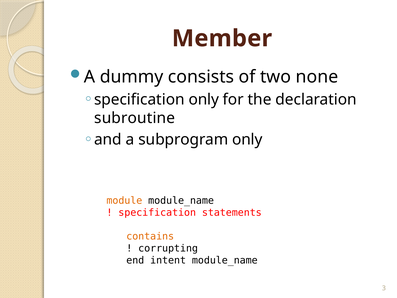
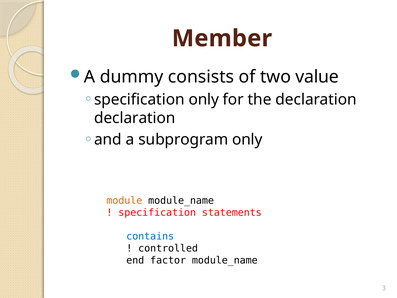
none: none -> value (317, 77)
subroutine: subroutine -> declaration (135, 118)
contains colour: orange -> blue (150, 236)
corrupting: corrupting -> controlled (168, 248)
intent: intent -> factor (168, 260)
